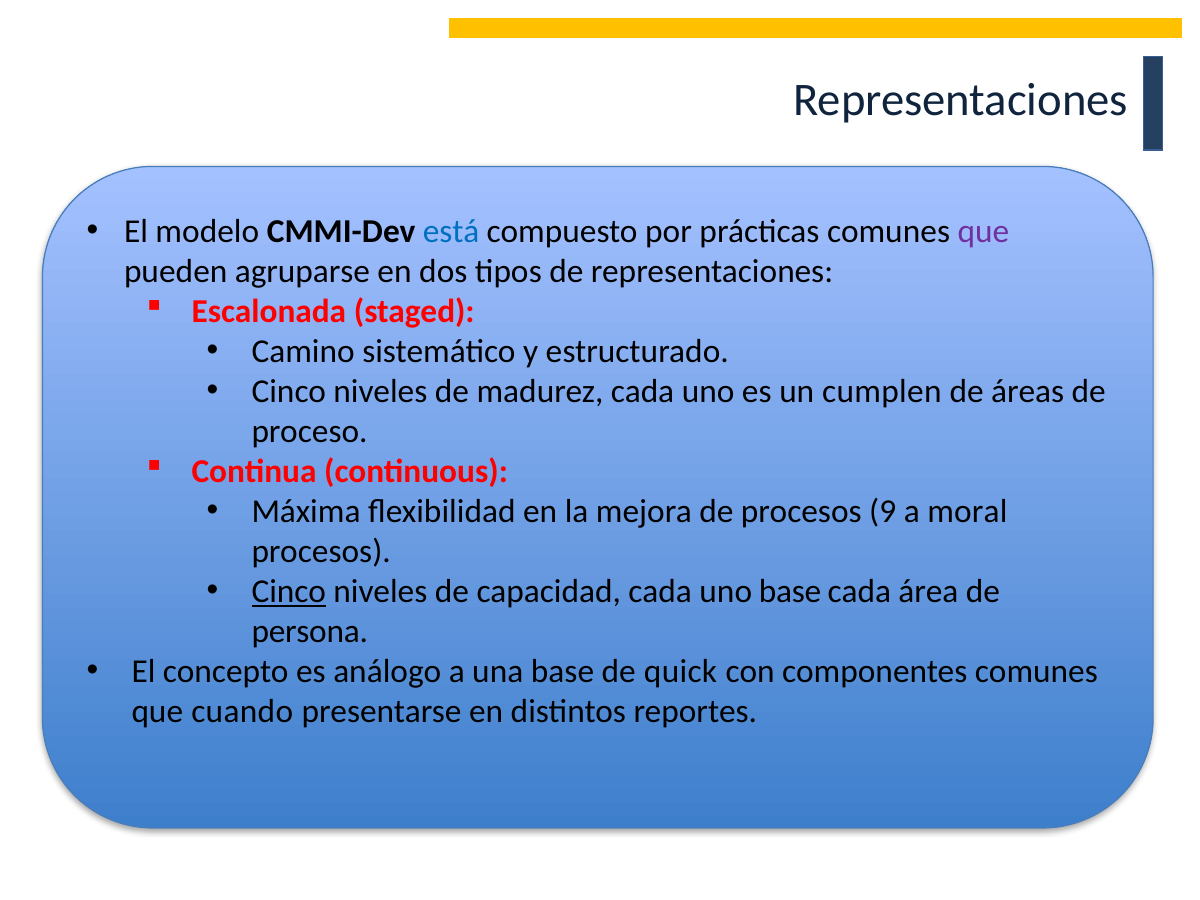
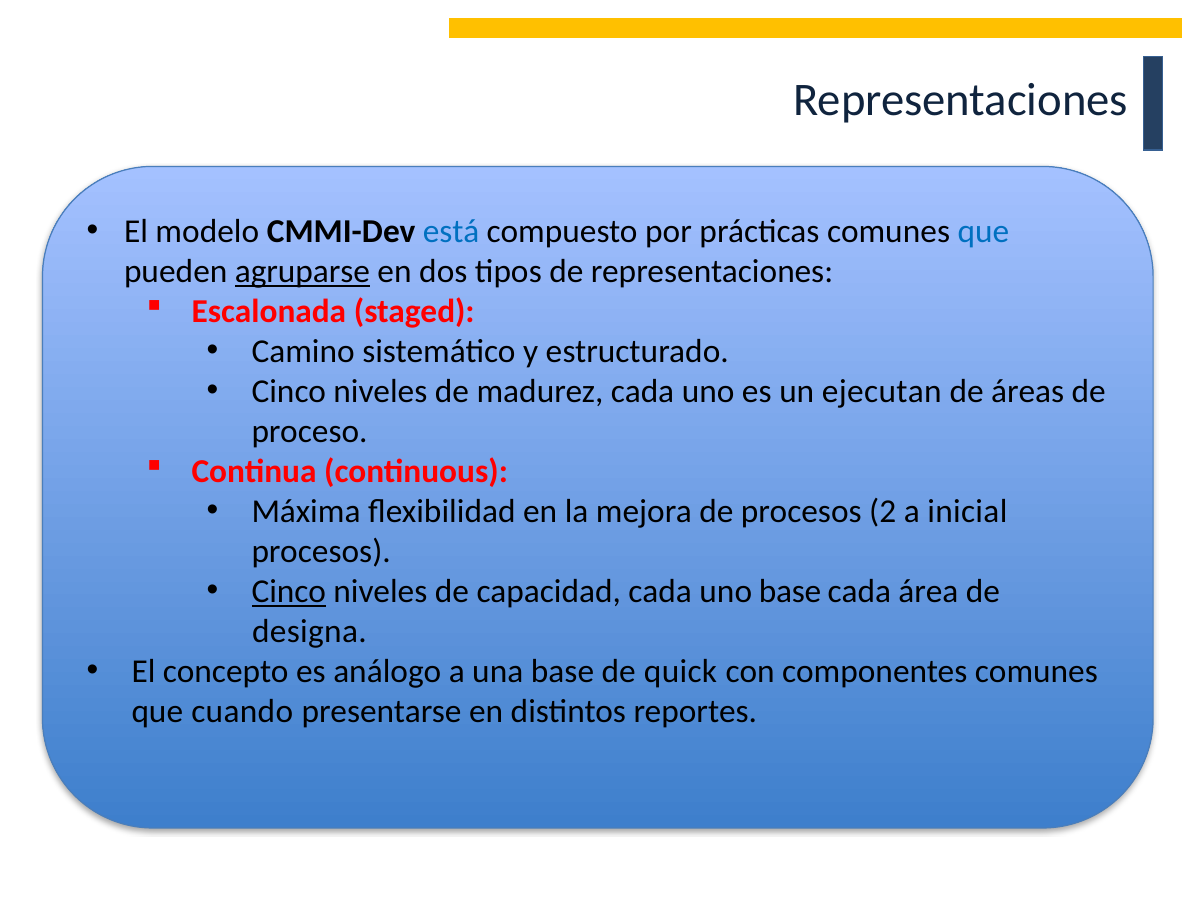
que colour: purple -> blue (983, 231)
agruparse underline: none -> present (302, 271)
cumplen: cumplen -> ejecutan (882, 391)
9: 9 -> 2 (883, 512)
moral: moral -> inicial (967, 512)
persona: persona -> designa (309, 632)
